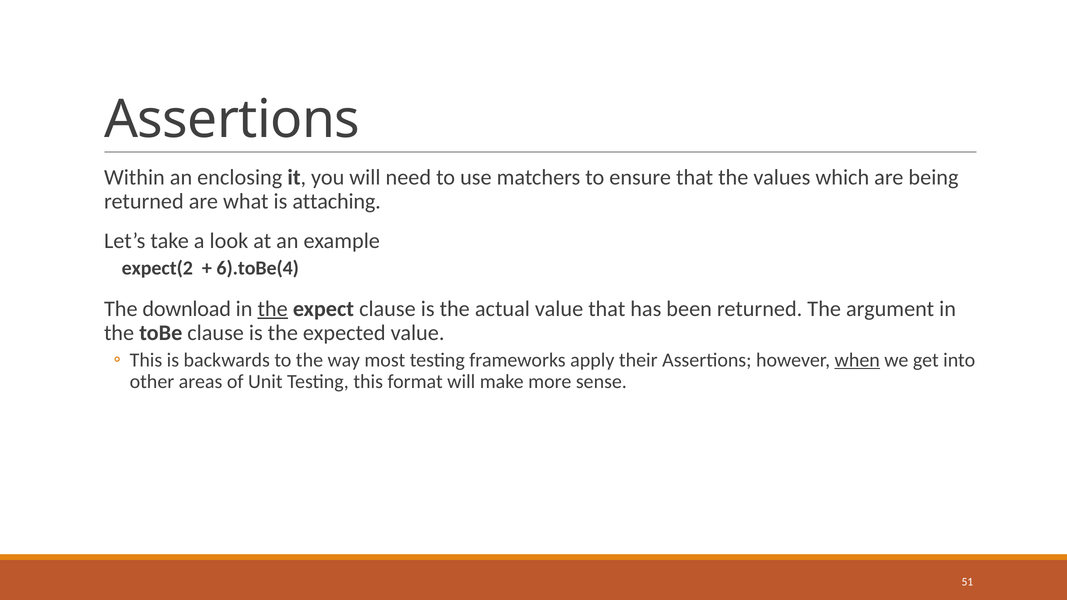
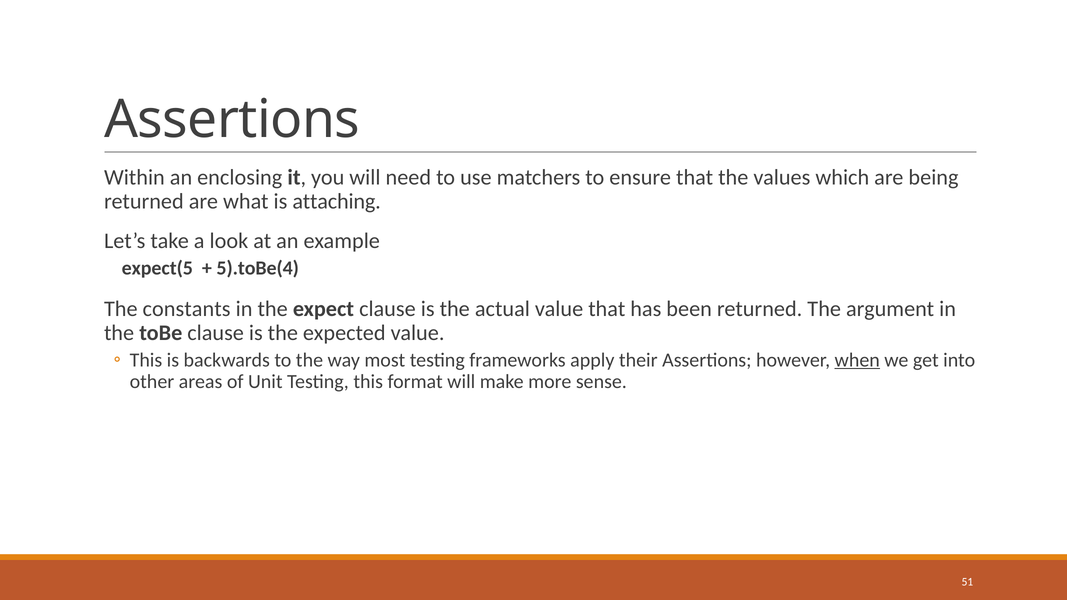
expect(2: expect(2 -> expect(5 (157, 268)
6).toBe(4: 6).toBe(4 -> 5).toBe(4 (258, 268)
download: download -> constants (187, 309)
the underline: present -> none (273, 309)
